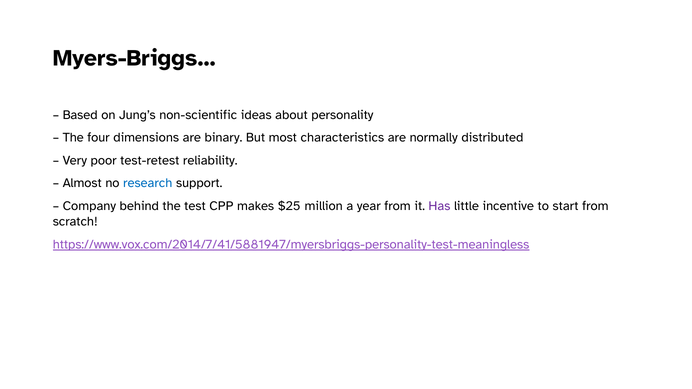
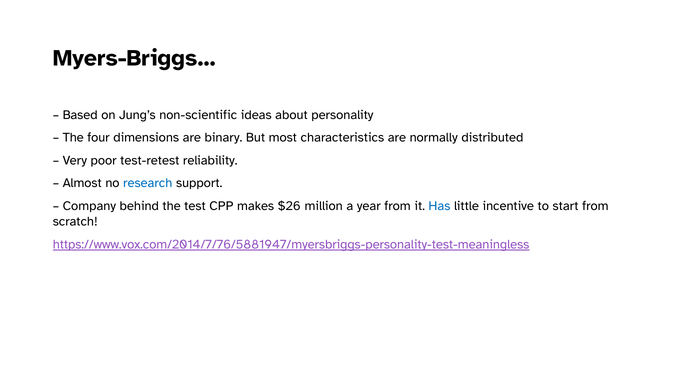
$25: $25 -> $26 (289, 206)
Has colour: purple -> blue (439, 206)
https://www.vox.com/2014/7/41/5881947/myersbriggs-personality-test-meaningless: https://www.vox.com/2014/7/41/5881947/myersbriggs-personality-test-meaningless -> https://www.vox.com/2014/7/76/5881947/myersbriggs-personality-test-meaningless (291, 244)
